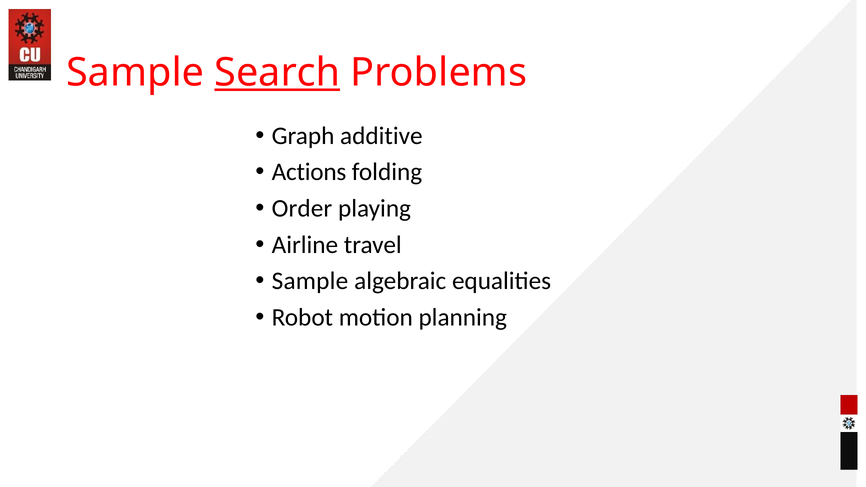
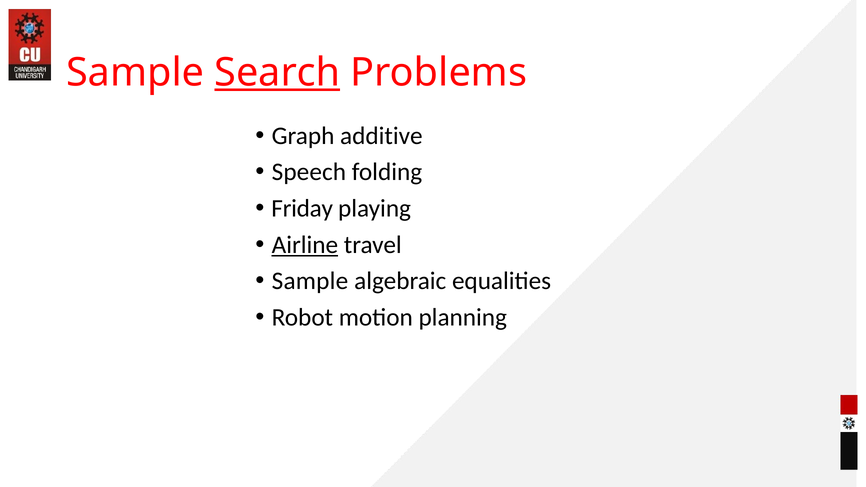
Actions: Actions -> Speech (309, 172)
Order: Order -> Friday (302, 208)
Airline underline: none -> present (305, 245)
